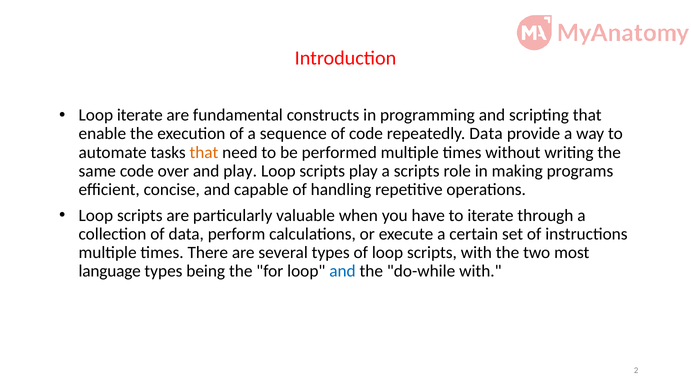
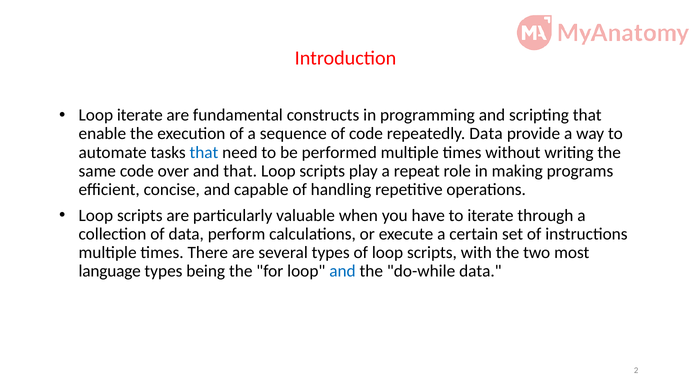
that colour: orange -> blue (204, 153)
and play: play -> that (240, 171)
a scripts: scripts -> repeat (417, 171)
do-while with: with -> data (480, 272)
